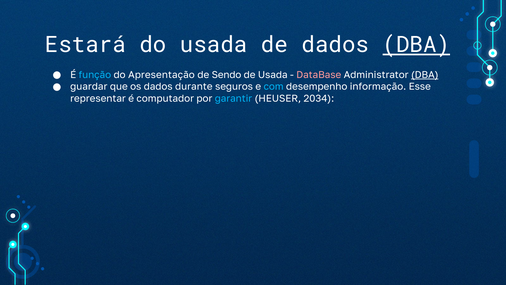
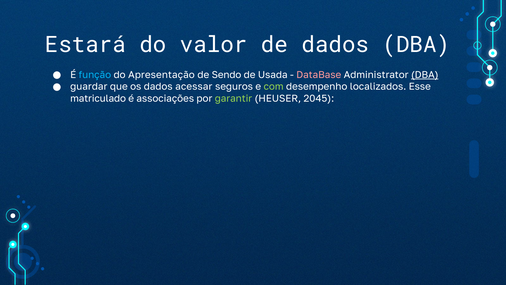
do usada: usada -> valor (214, 45)
DBA underline: present -> none (416, 45)
durante: durante -> acessar (194, 87)
com colour: light blue -> light green (274, 87)
informação: informação -> localizados (378, 87)
representar: representar -> matriculado (98, 98)
computador: computador -> associações (165, 98)
garantir colour: light blue -> light green (233, 98)
2034: 2034 -> 2045 (319, 98)
